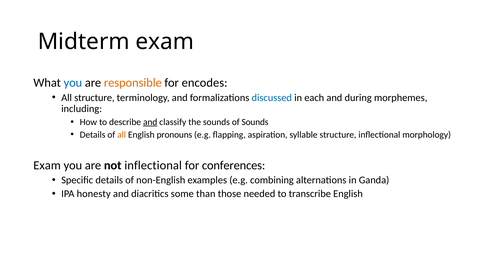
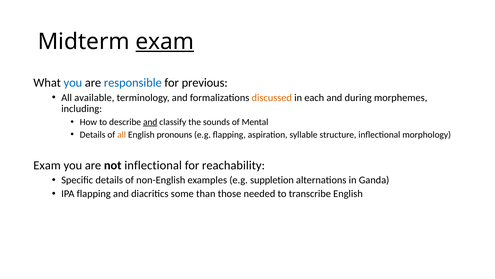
exam underline: none -> present (165, 42)
responsible colour: orange -> blue (133, 83)
encodes: encodes -> previous (205, 83)
All structure: structure -> available (94, 97)
discussed colour: blue -> orange (272, 97)
of Sounds: Sounds -> Mental (255, 122)
conferences: conferences -> reachability (233, 165)
combining: combining -> suppletion (272, 180)
IPA honesty: honesty -> flapping (94, 193)
